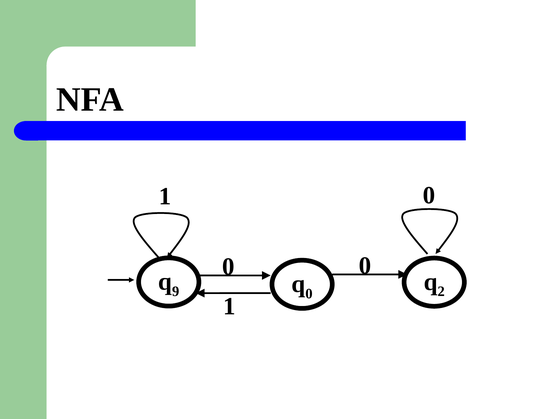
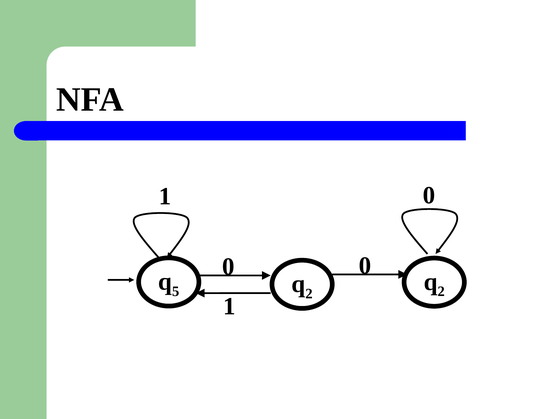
9: 9 -> 5 (176, 291)
0: 0 -> 2 (309, 294)
